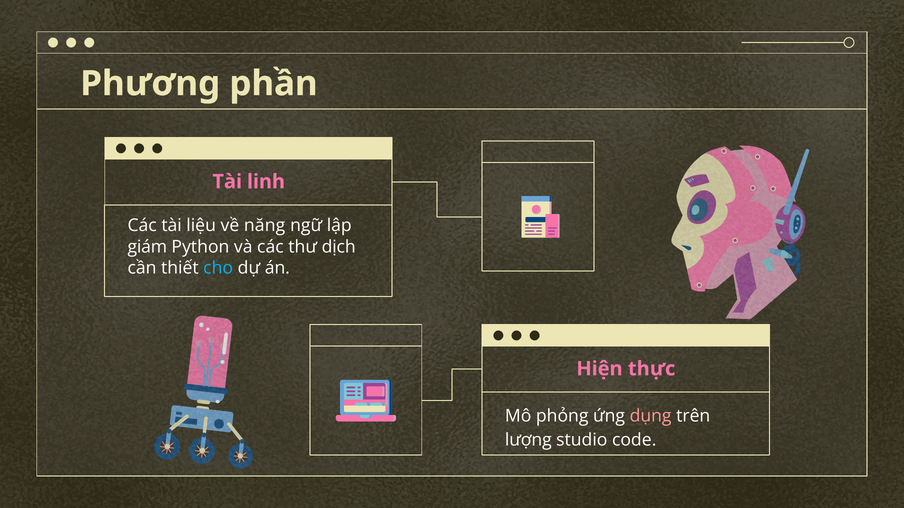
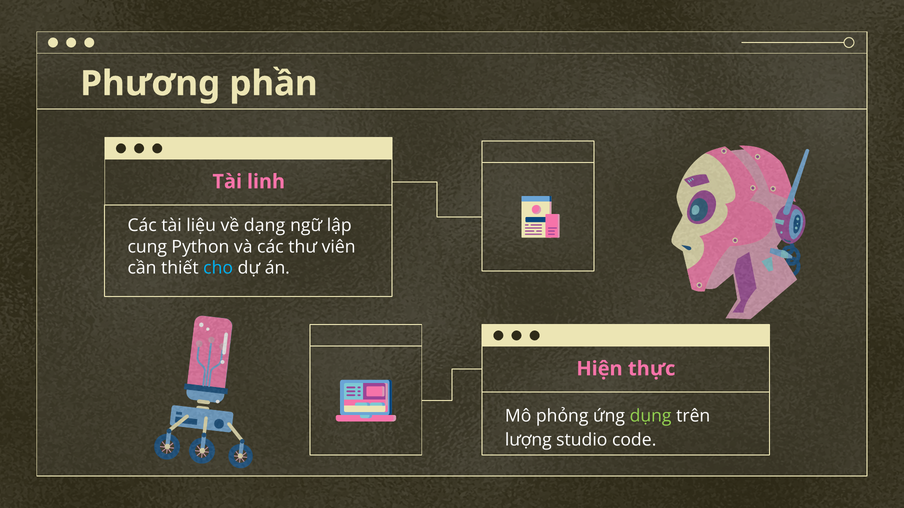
năng: năng -> dạng (265, 226)
giám: giám -> cung (147, 247)
dịch: dịch -> viên (339, 247)
dụng colour: pink -> light green (651, 416)
